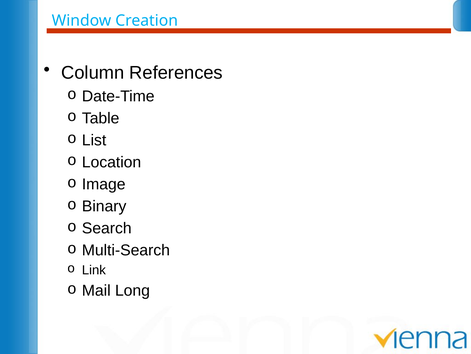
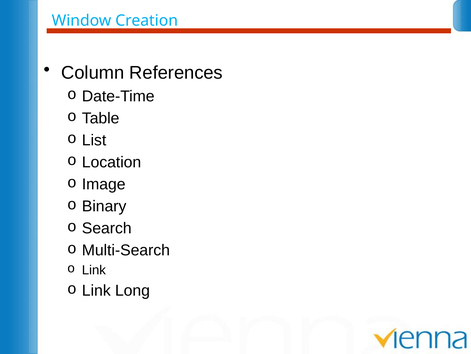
Mail: Mail -> Link (96, 290)
